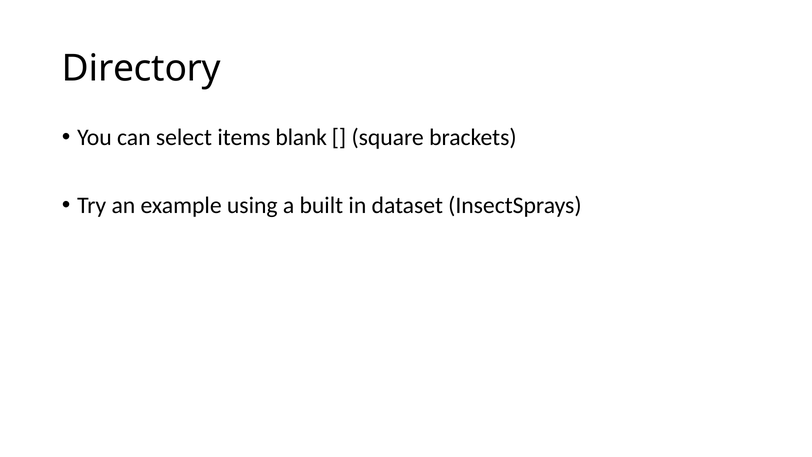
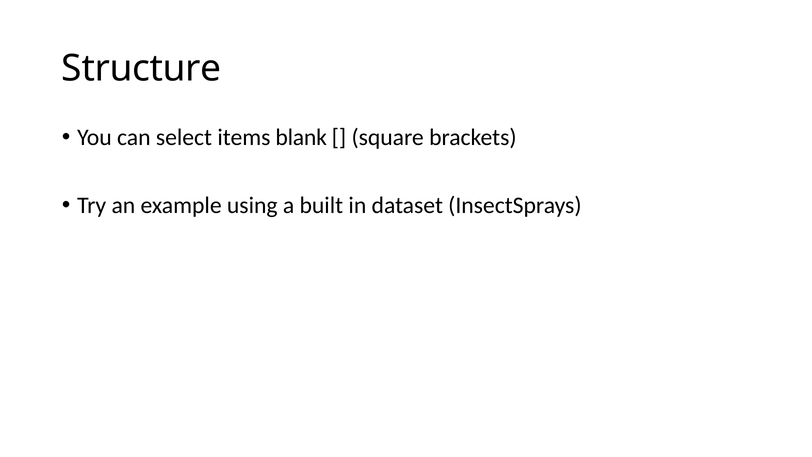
Directory: Directory -> Structure (141, 68)
